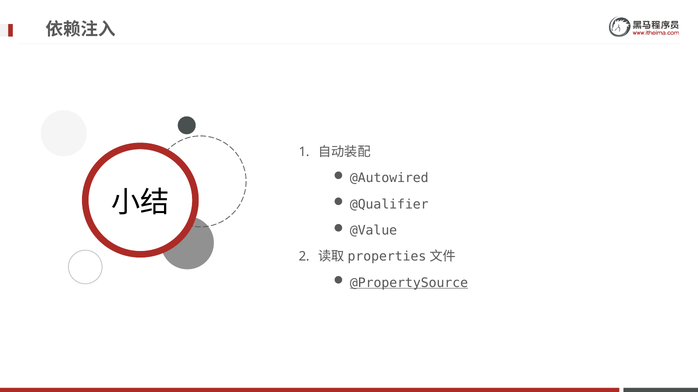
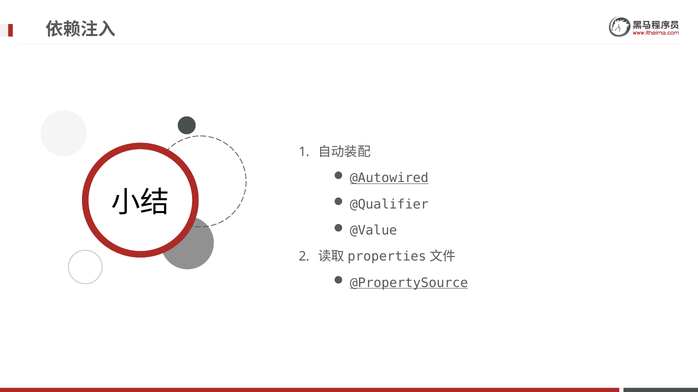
@Autowired underline: none -> present (389, 178)
